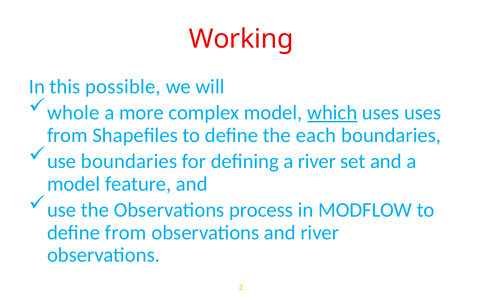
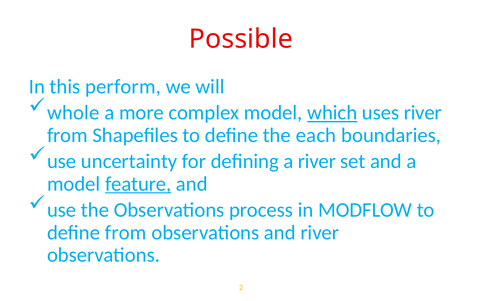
Working: Working -> Possible (241, 39)
possible: possible -> perform (123, 87)
uses uses: uses -> river (423, 113)
use boundaries: boundaries -> uncertainty (129, 162)
feature underline: none -> present (138, 184)
